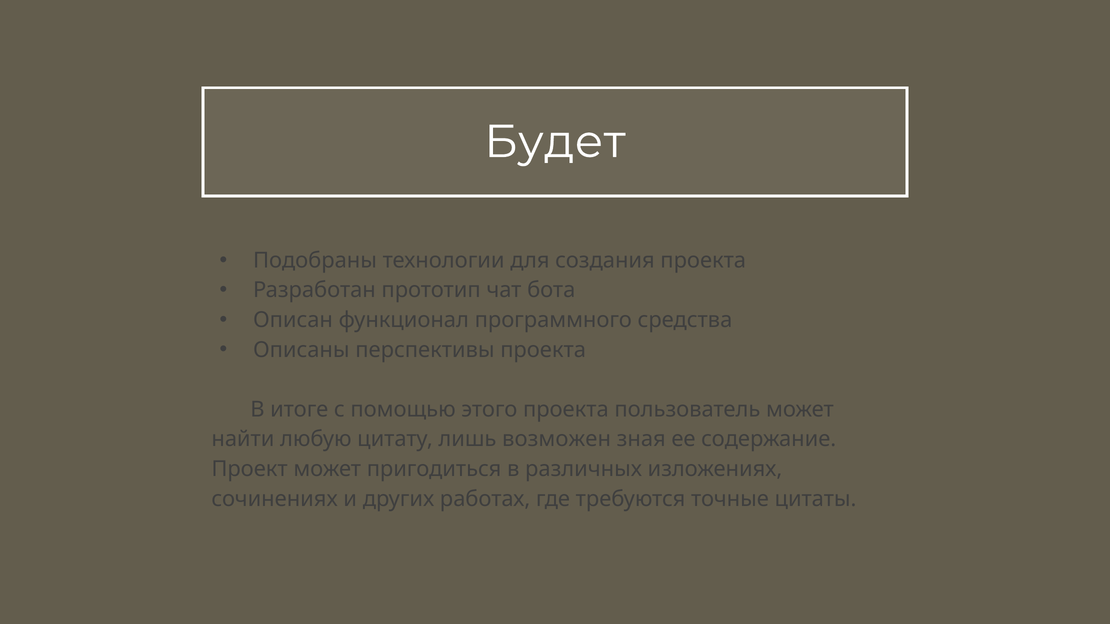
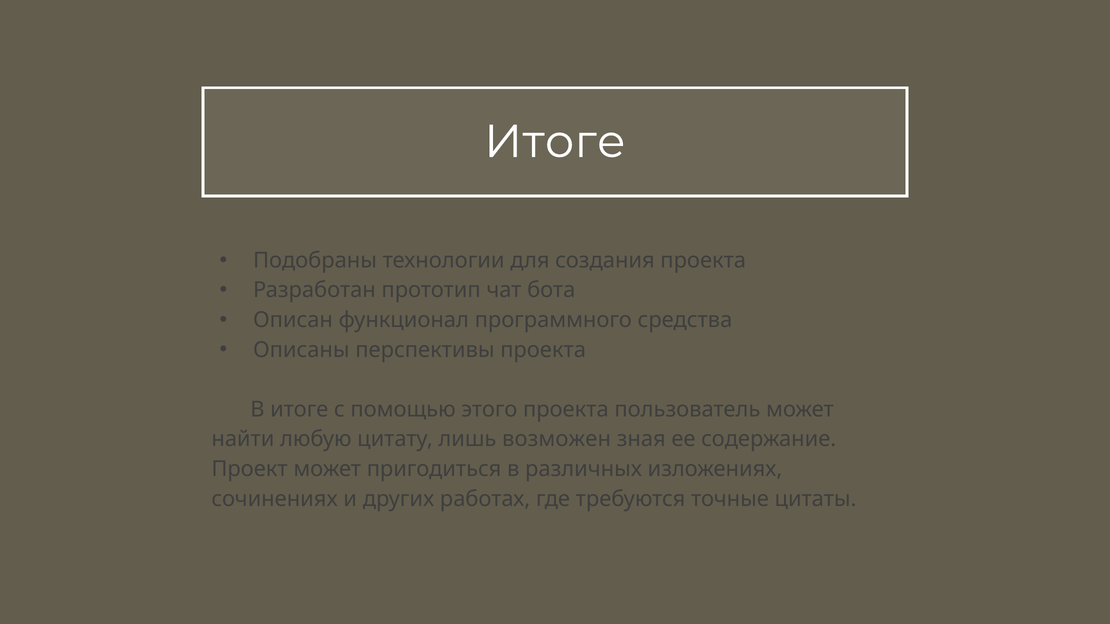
Будет: Будет -> Итоге (555, 142)
